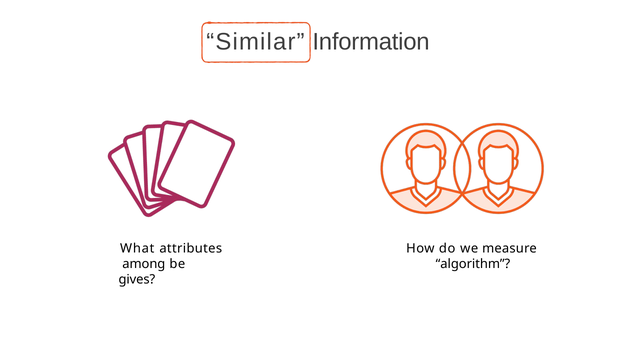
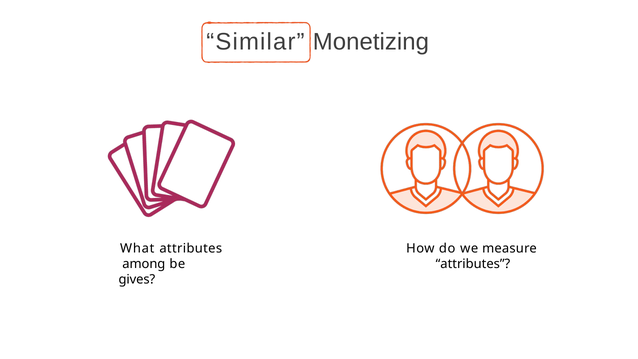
Information: Information -> Monetizing (371, 42)
algorithm: algorithm -> attributes (473, 264)
